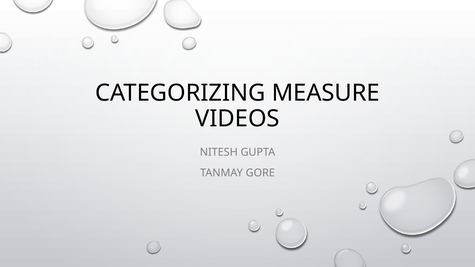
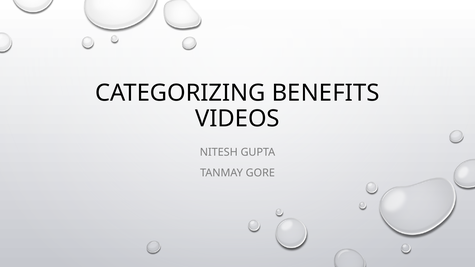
MEASURE: MEASURE -> BENEFITS (326, 93)
